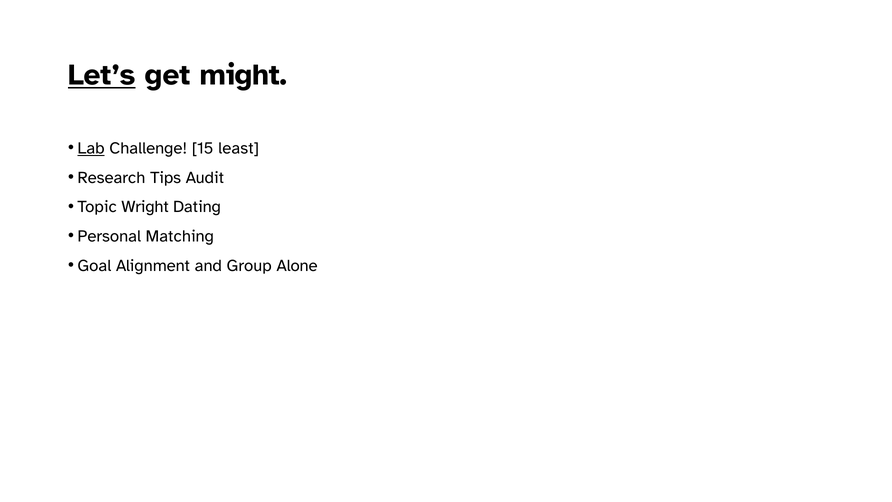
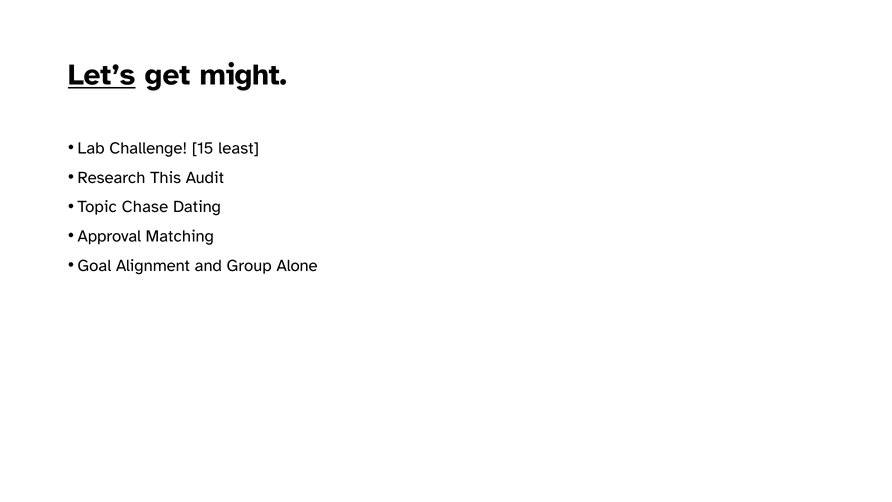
Lab underline: present -> none (91, 148)
Tips: Tips -> This (166, 177)
Wright: Wright -> Chase (145, 207)
Personal: Personal -> Approval (109, 236)
